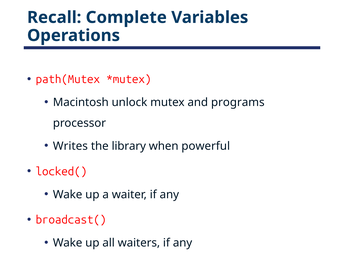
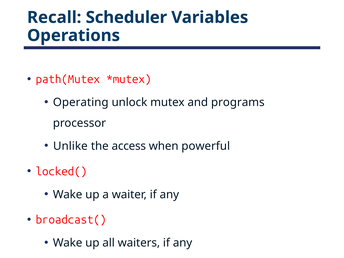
Complete: Complete -> Scheduler (126, 17)
Macintosh: Macintosh -> Operating (81, 102)
Writes: Writes -> Unlike (70, 146)
library: library -> access (129, 146)
